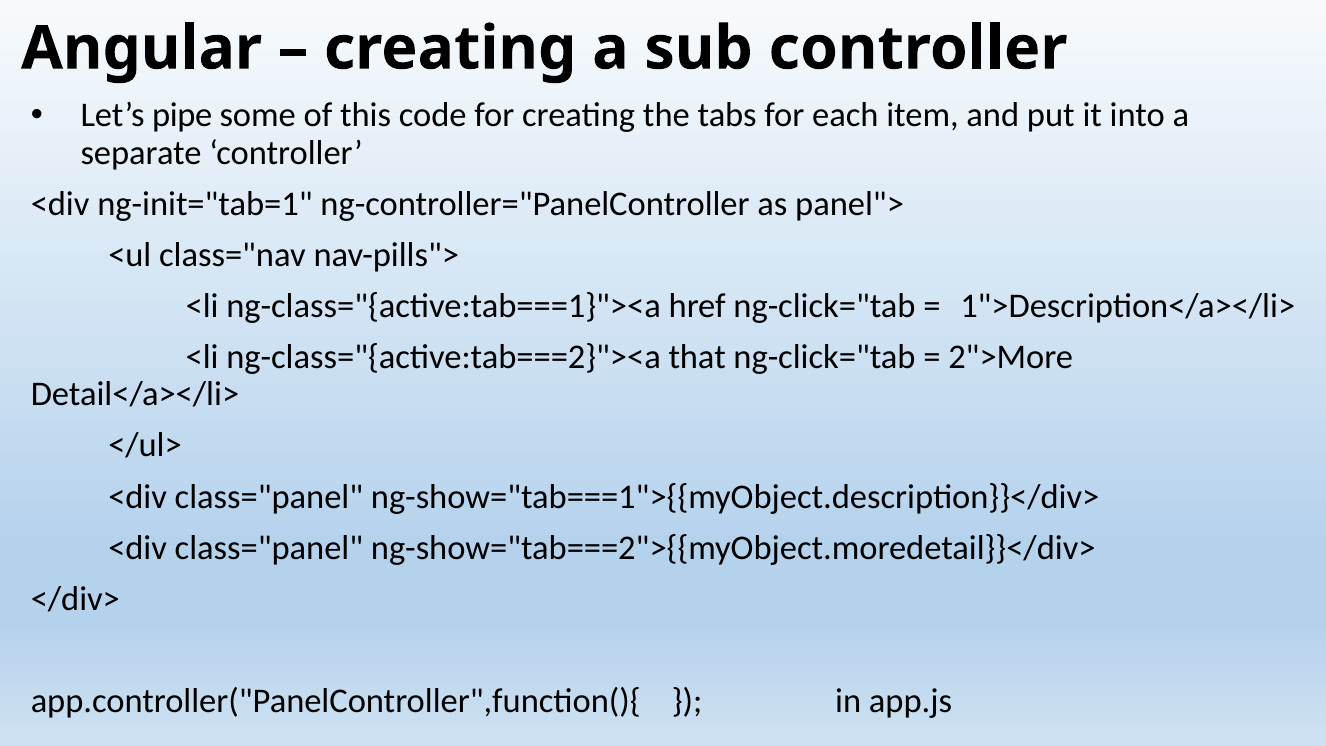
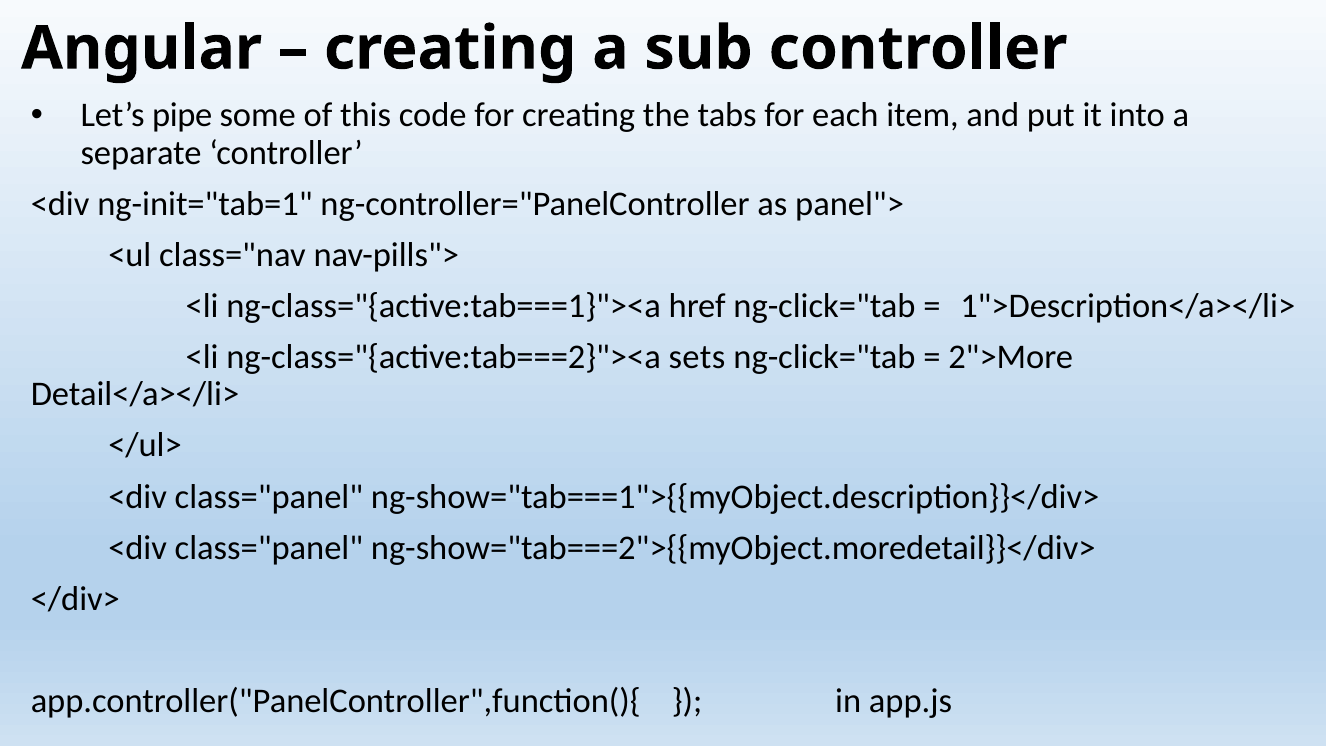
that: that -> sets (697, 357)
